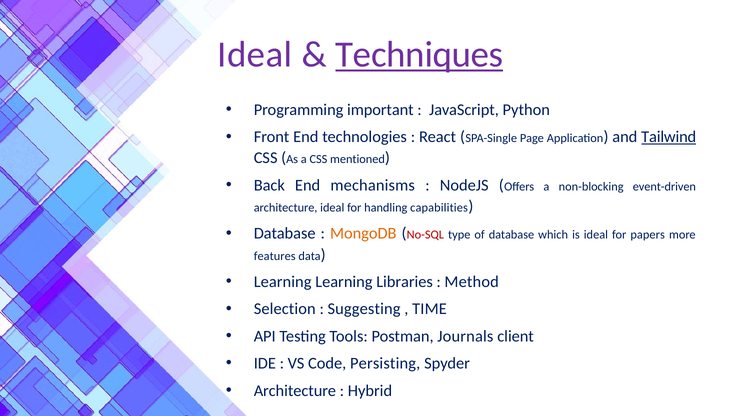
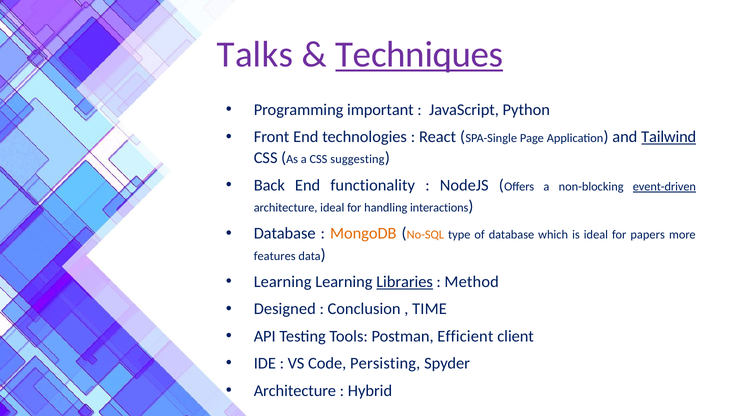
Ideal: Ideal -> Talks (255, 55)
mentioned: mentioned -> suggesting (357, 160)
mechanisms: mechanisms -> functionality (373, 185)
event-driven underline: none -> present (664, 187)
capabilities: capabilities -> interactions (439, 208)
No-SQL colour: red -> orange (425, 235)
Libraries underline: none -> present (405, 282)
Selection: Selection -> Designed (285, 309)
Suggesting: Suggesting -> Conclusion (364, 309)
Journals: Journals -> Efficient (465, 336)
